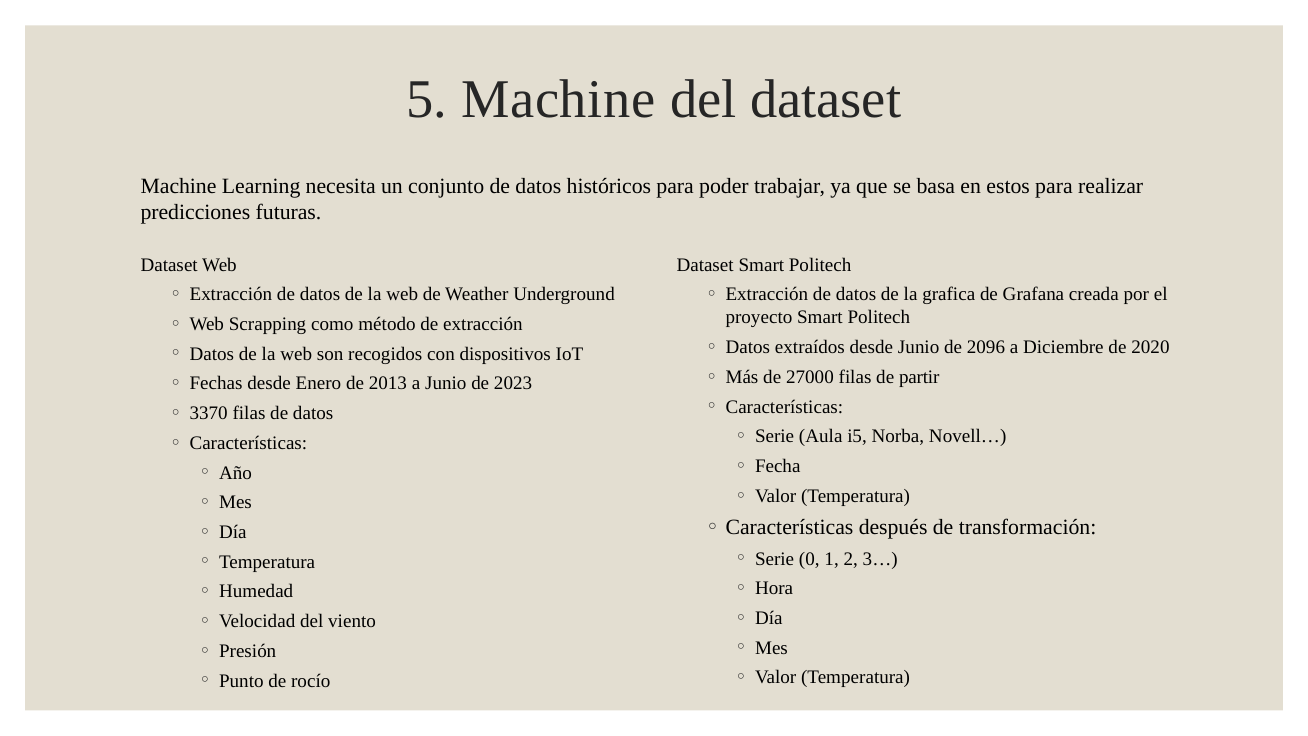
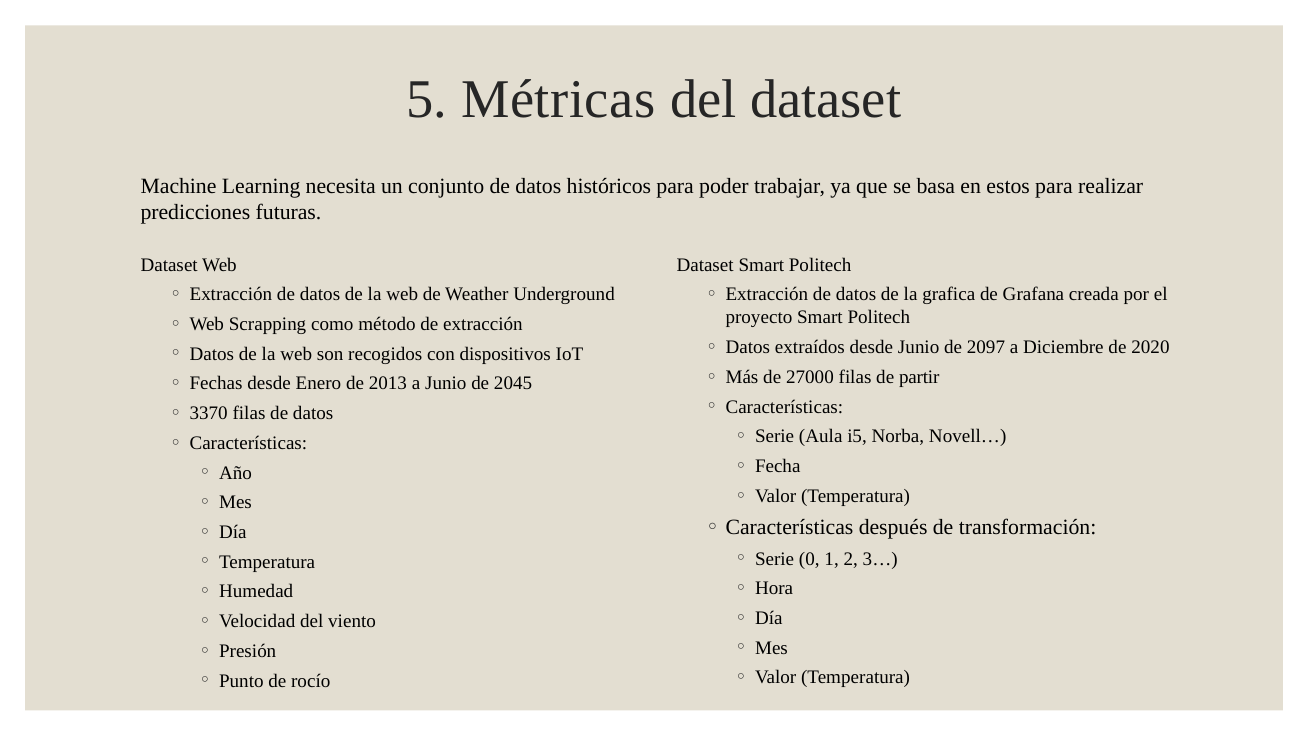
5 Machine: Machine -> Métricas (558, 99)
2096: 2096 -> 2097 (986, 347)
2023: 2023 -> 2045 (513, 383)
